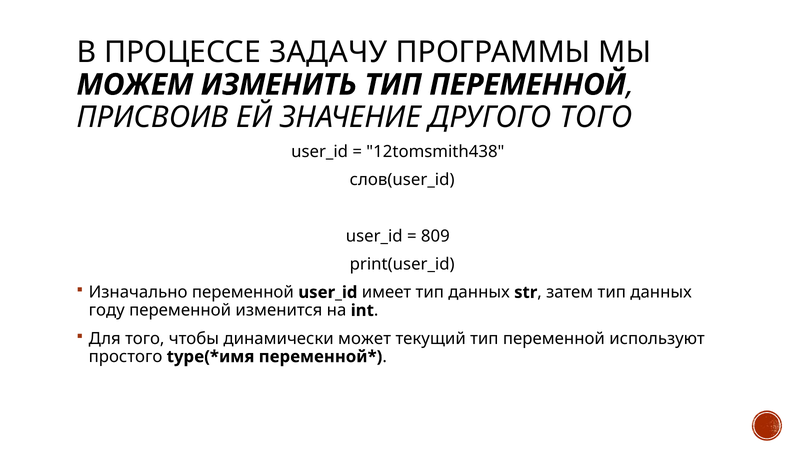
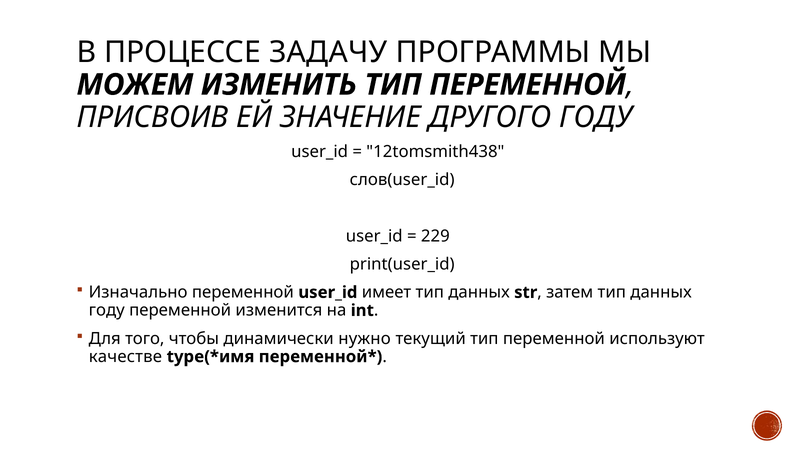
ДРУГОГО ТОГО: ТОГО -> ГОДУ (596, 117)
809: 809 -> 229 (435, 236)
может: может -> нужно (365, 339)
простого: простого -> качестве (125, 357)
